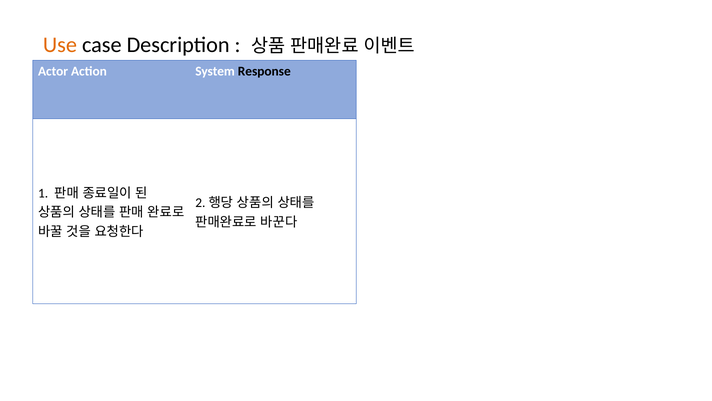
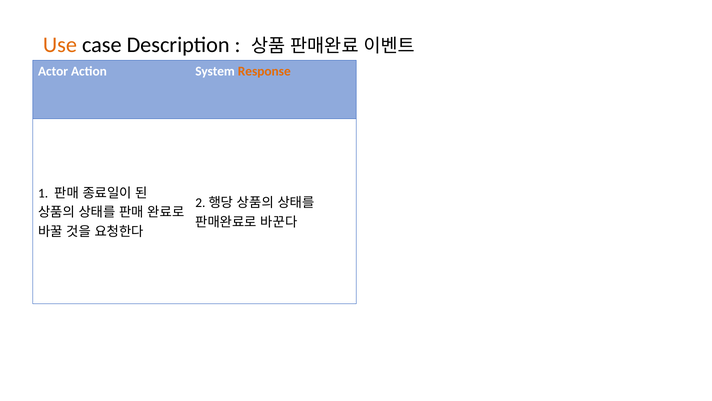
Response colour: black -> orange (264, 71)
